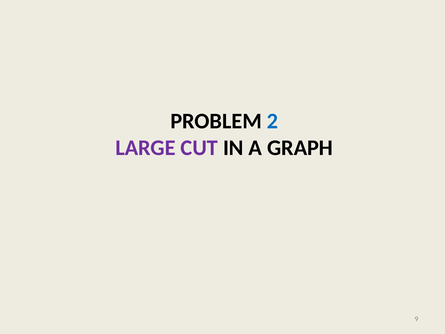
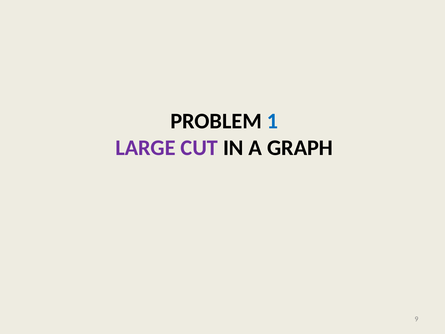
2: 2 -> 1 (272, 121)
